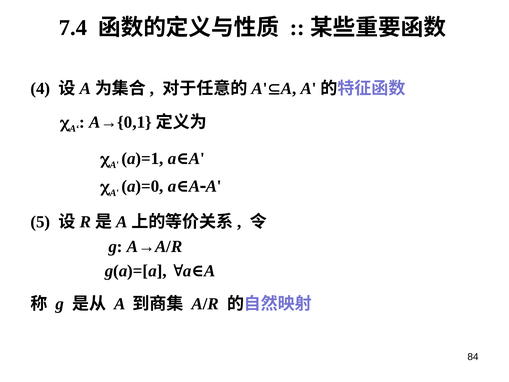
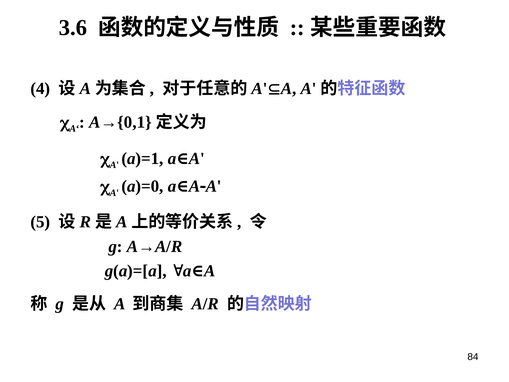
7.4: 7.4 -> 3.6 (73, 28)
